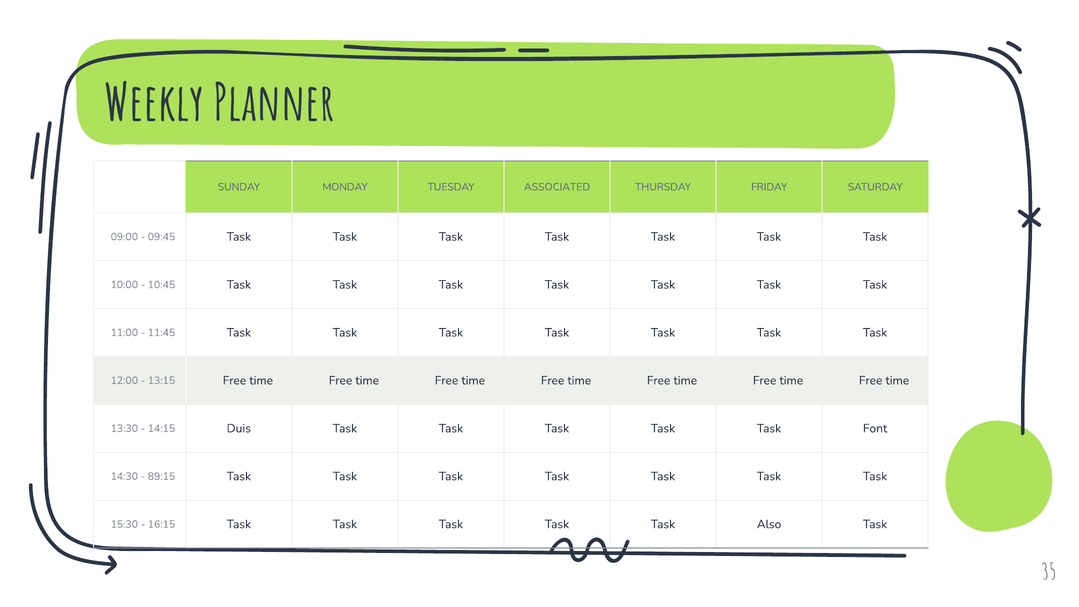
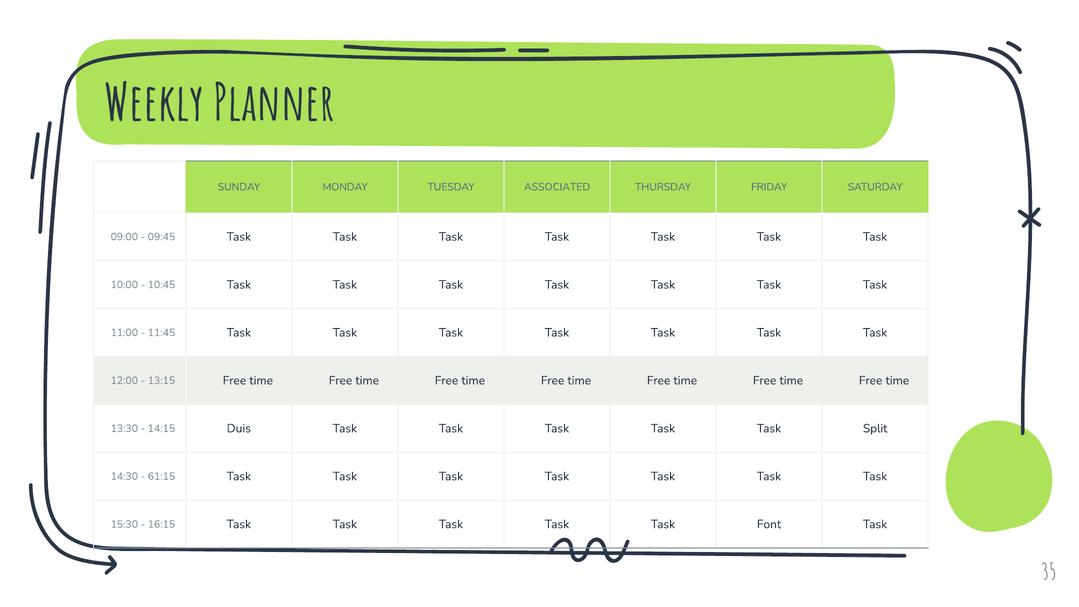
Font: Font -> Split (875, 428)
89:15: 89:15 -> 61:15 (161, 476)
Also: Also -> Font (769, 524)
